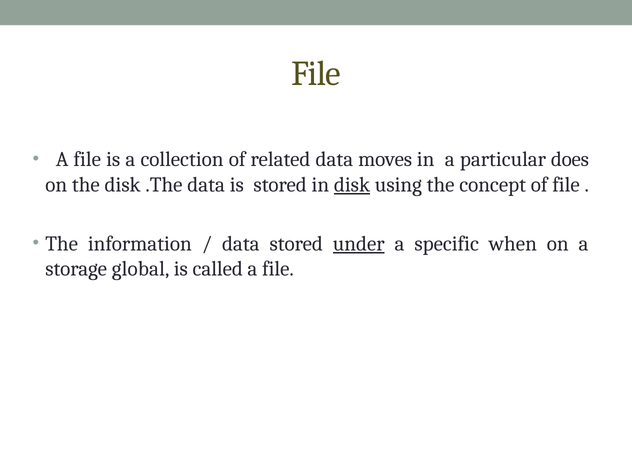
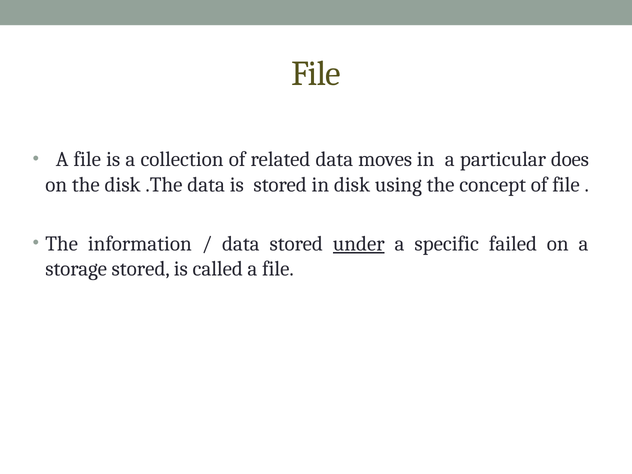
disk underline: present -> none (352, 185)
when: when -> failed (513, 244)
storage global: global -> stored (141, 269)
